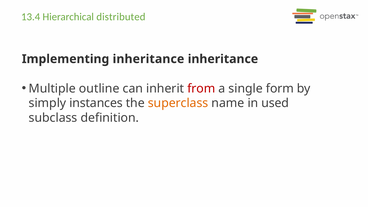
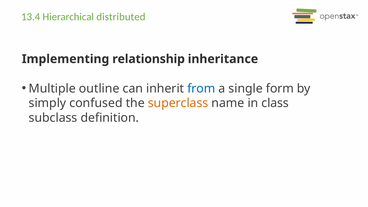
Implementing inheritance: inheritance -> relationship (149, 59)
from colour: red -> blue (201, 88)
instances: instances -> confused (96, 103)
used: used -> class (275, 103)
